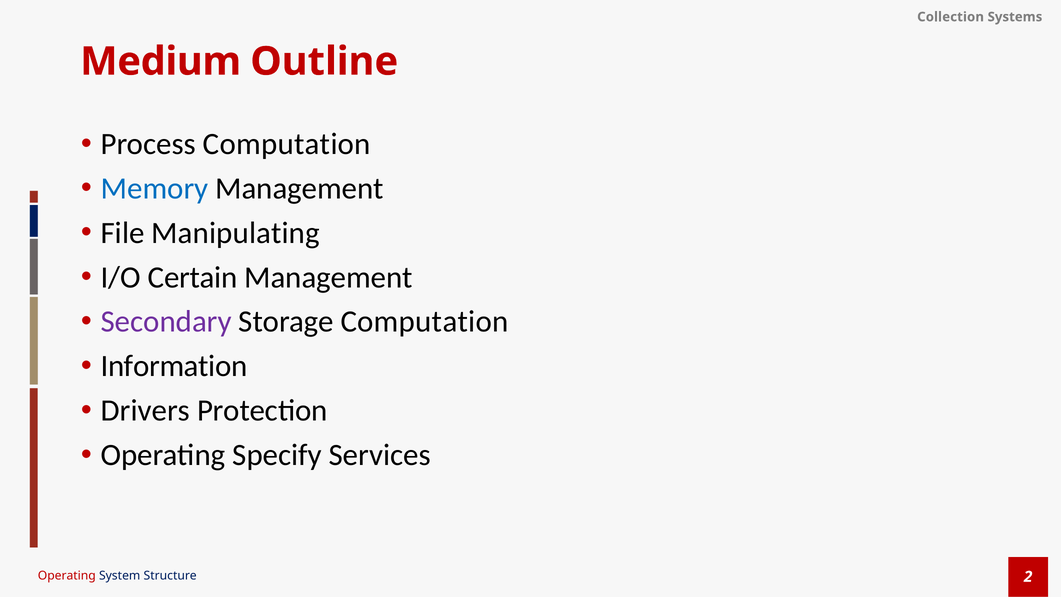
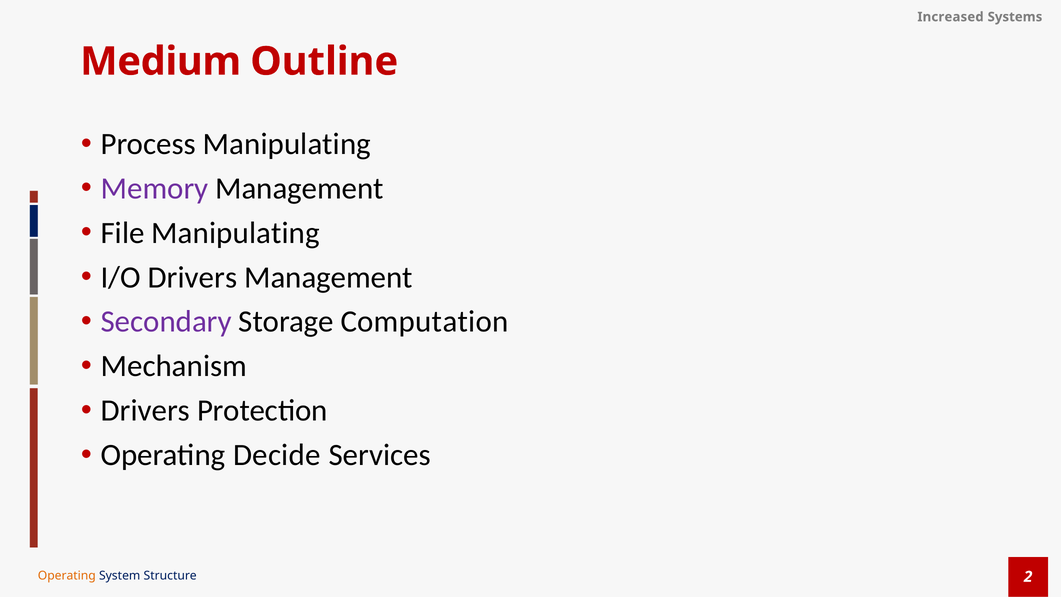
Collection: Collection -> Increased (951, 17)
Process Computation: Computation -> Manipulating (287, 144)
Memory colour: blue -> purple (155, 188)
I/O Certain: Certain -> Drivers (193, 277)
Information: Information -> Mechanism (174, 366)
Specify: Specify -> Decide (277, 455)
Operating colour: red -> orange (67, 576)
